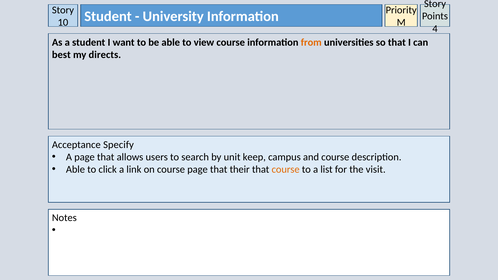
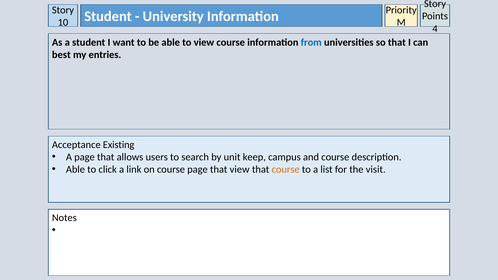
from colour: orange -> blue (311, 42)
directs: directs -> entries (105, 55)
Specify: Specify -> Existing (119, 145)
that their: their -> view (240, 170)
